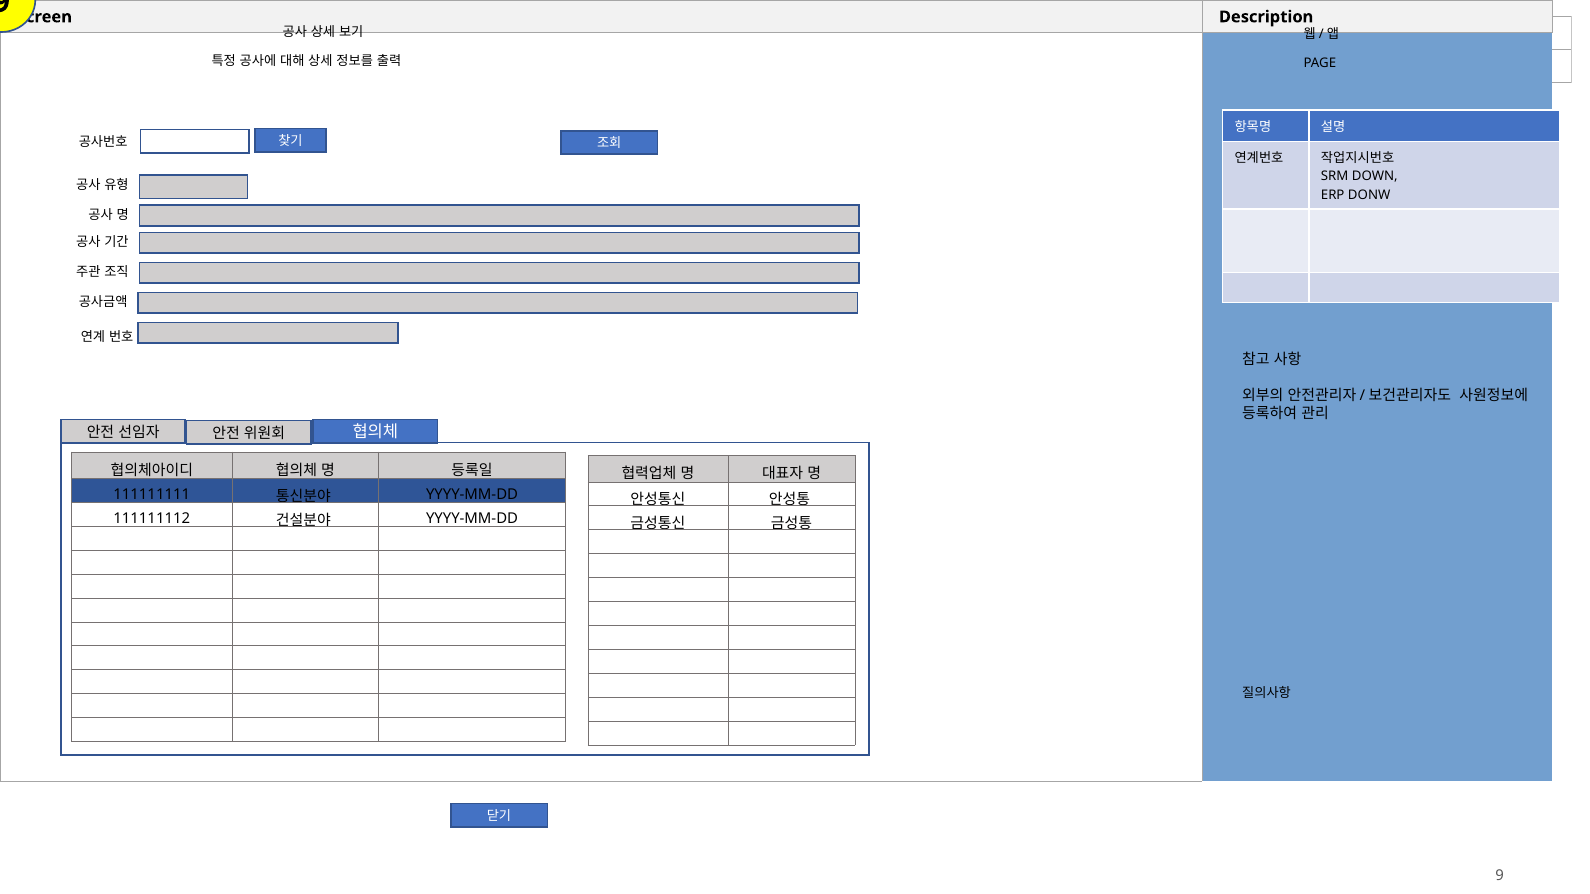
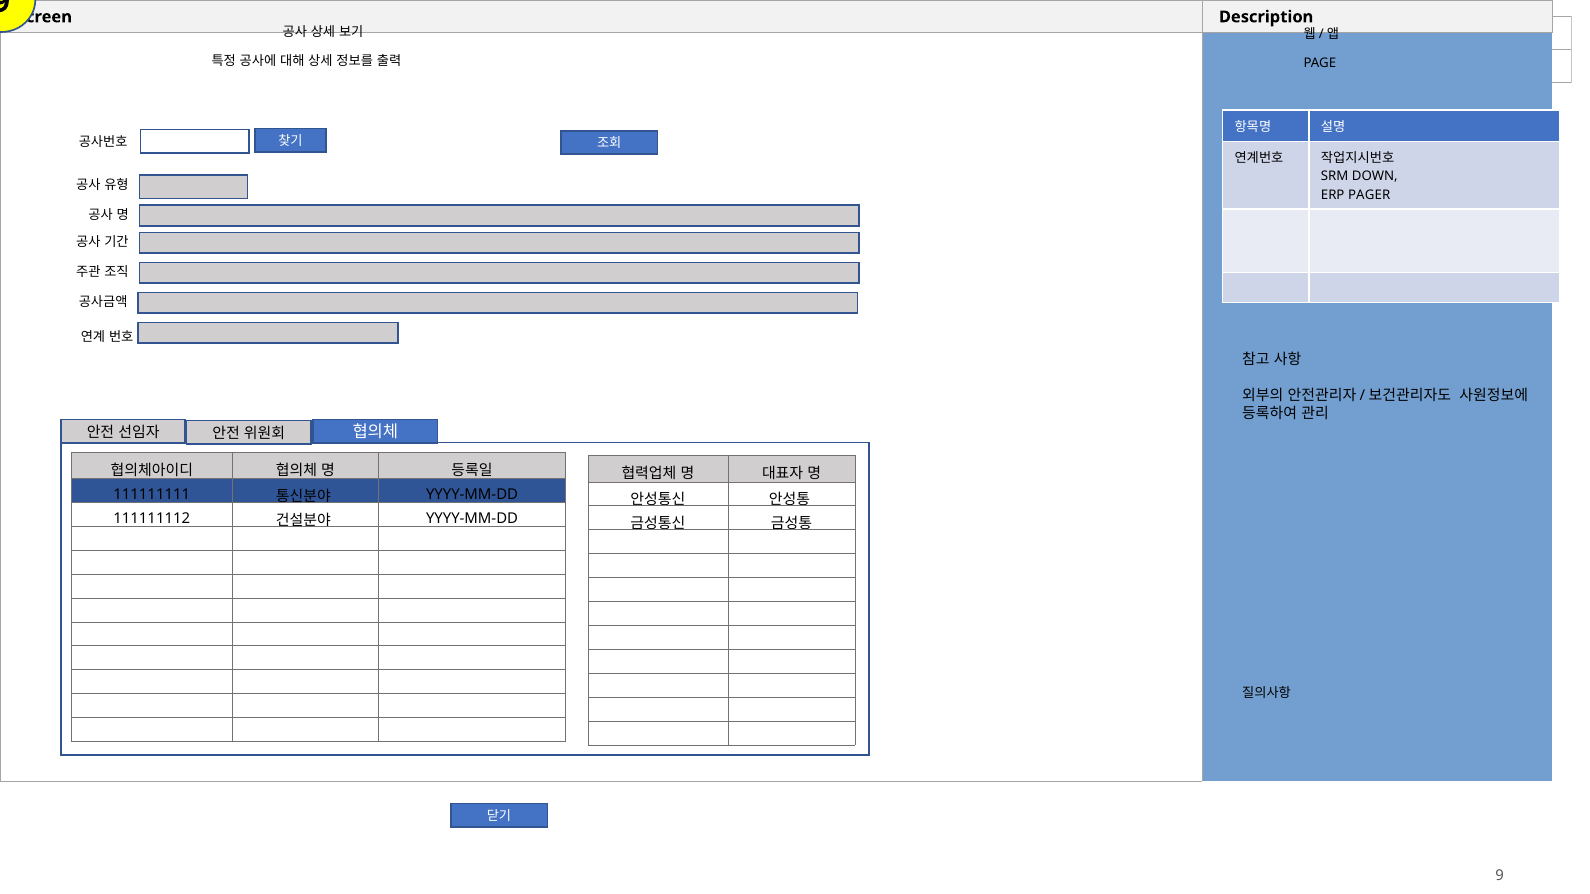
DONW: DONW -> PAGER (1369, 195)
